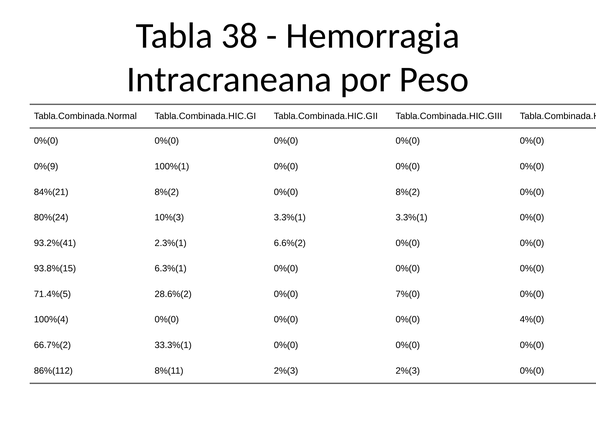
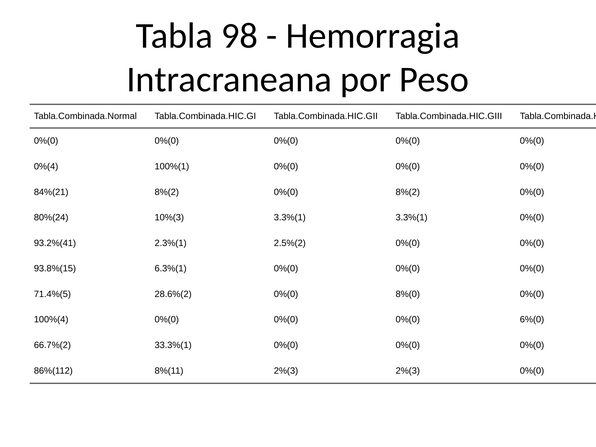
38: 38 -> 98 (240, 36)
0%(9: 0%(9 -> 0%(4 (46, 166)
6.6%(2: 6.6%(2 -> 2.5%(2 (290, 243)
7%(0: 7%(0 -> 8%(0 (408, 294)
4%(0: 4%(0 -> 6%(0 (532, 320)
